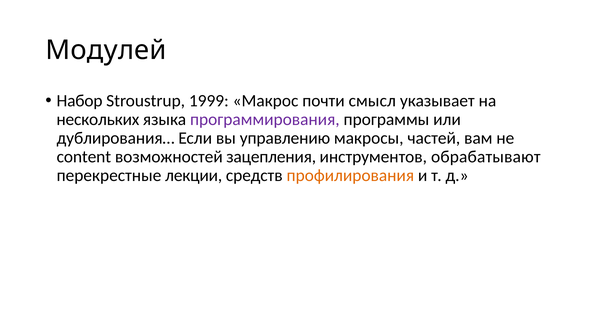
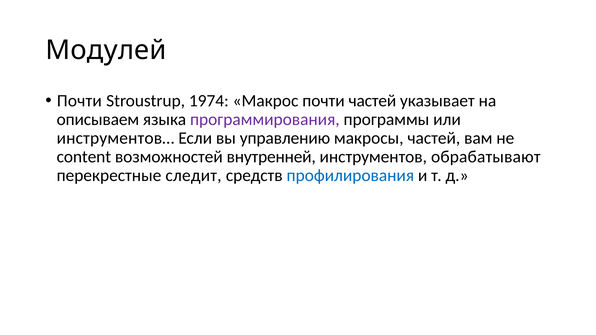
Набор: Набор -> Почти (79, 101)
1999: 1999 -> 1974 (209, 101)
почти смысл: смысл -> частей (372, 101)
нескольких: нескольких -> описываем (98, 119)
дублирования…: дублирования… -> инструментов… (115, 138)
зацепления: зацепления -> внутренней (271, 157)
лекции: лекции -> следит (194, 176)
профилирования colour: orange -> blue (350, 176)
